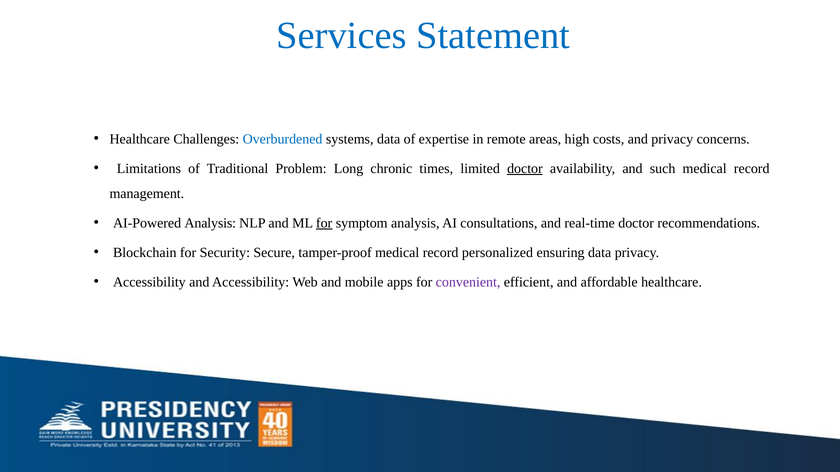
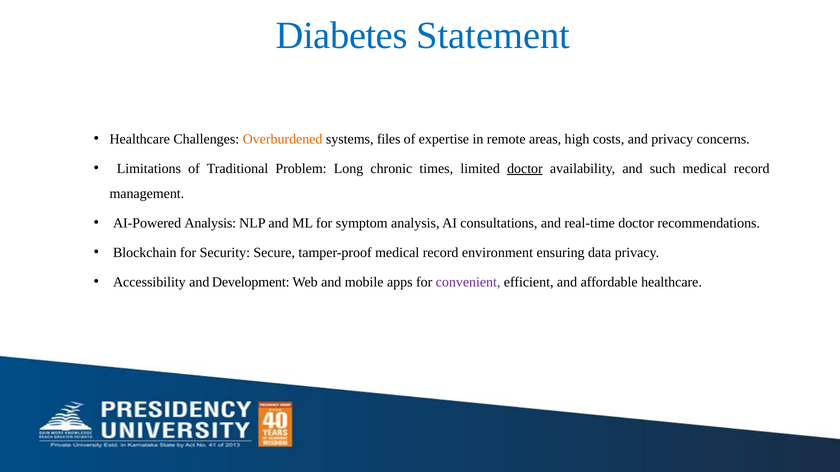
Services: Services -> Diabetes (342, 35)
Overburdened colour: blue -> orange (283, 139)
systems data: data -> files (389, 139)
for underline: present -> none (324, 223)
personalized: personalized -> environment (497, 253)
and Accessibility: Accessibility -> Development (251, 282)
